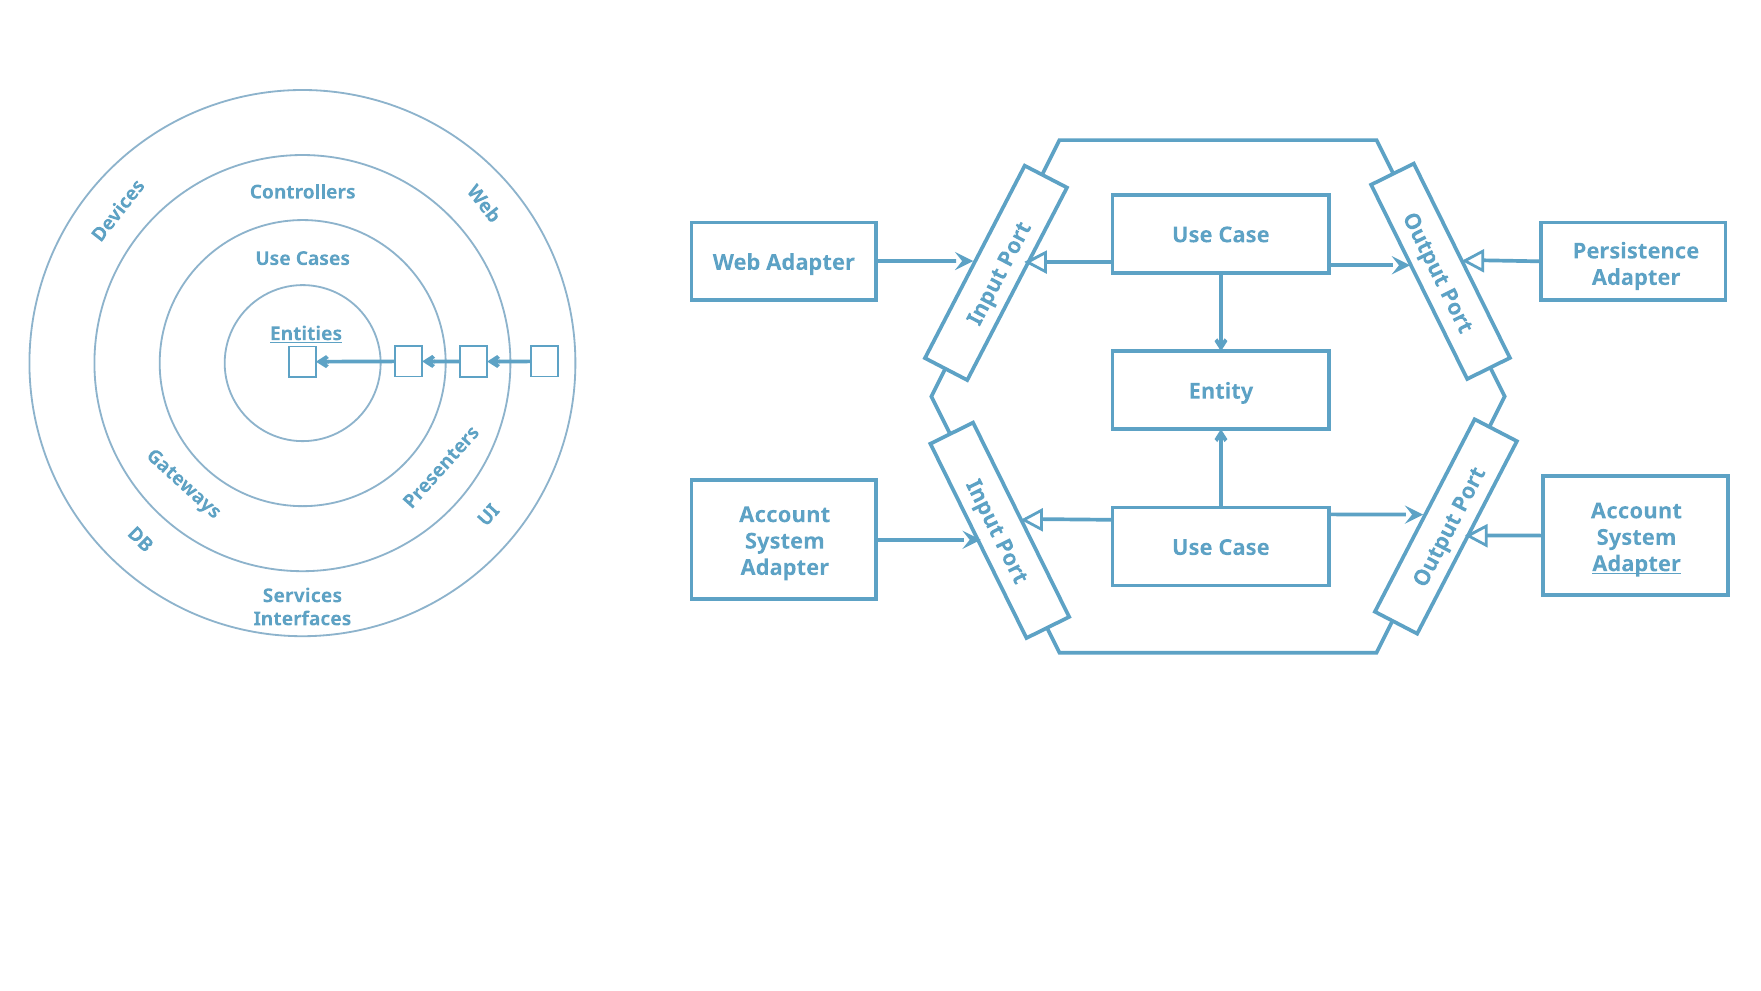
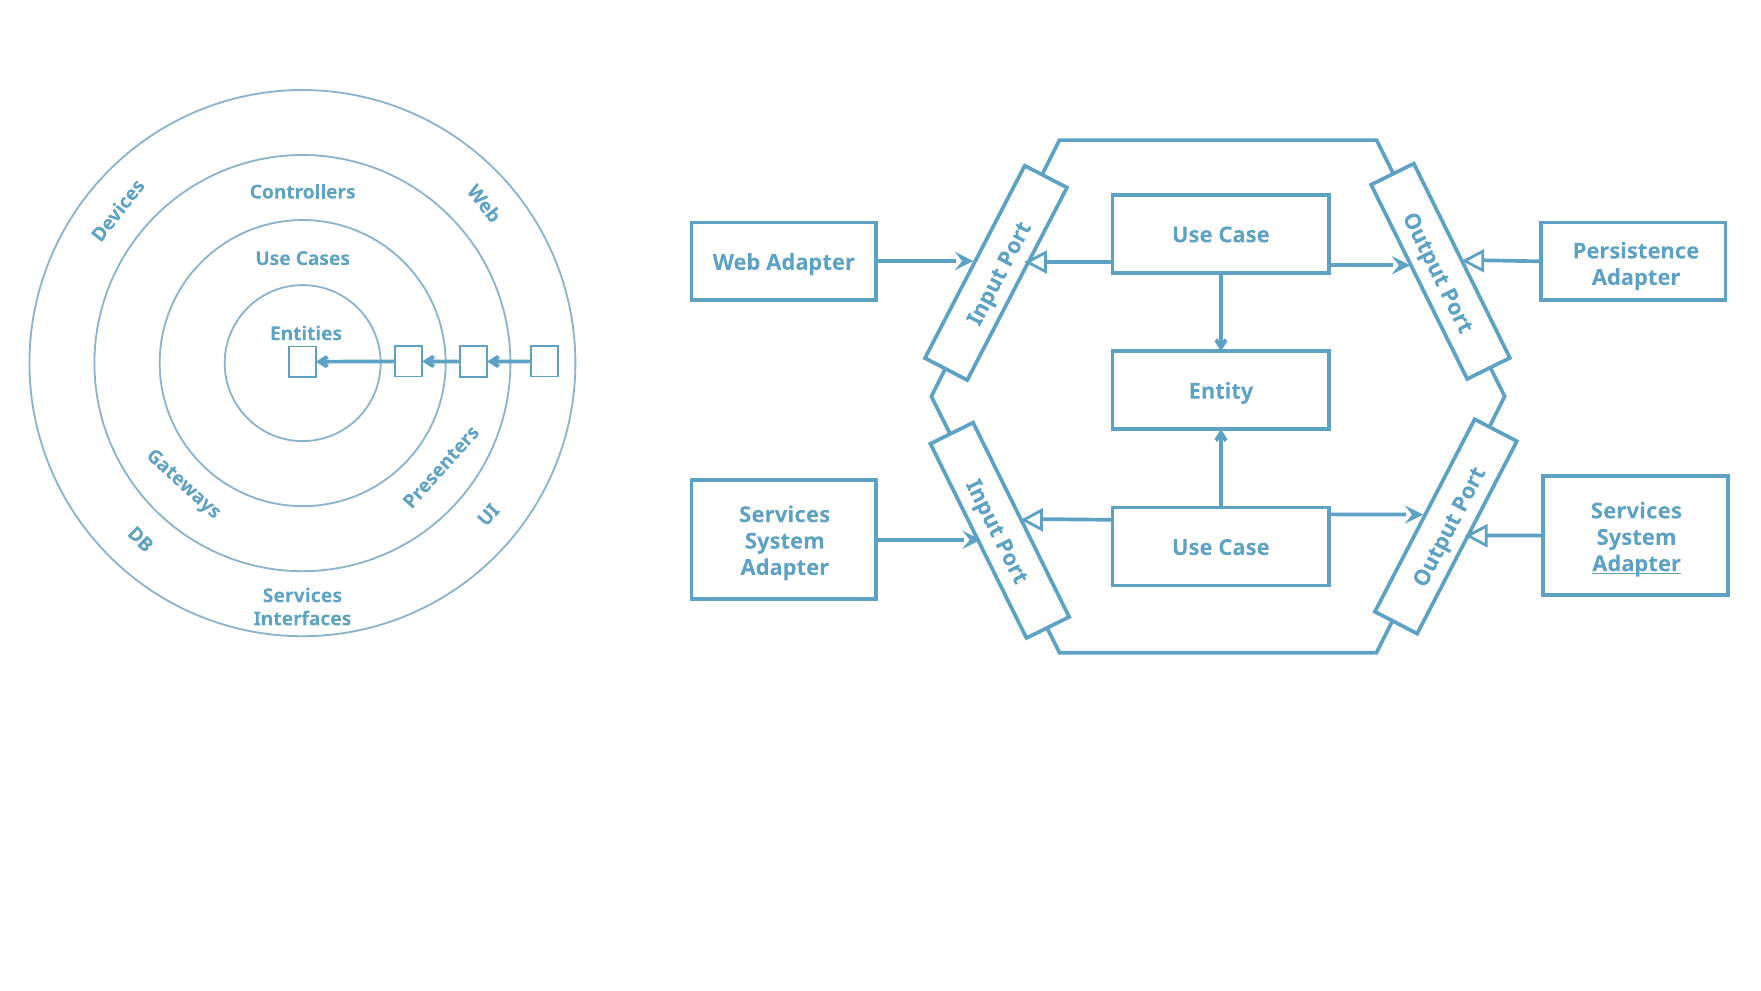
Entities underline: present -> none (306, 334)
Account: Account -> Services (1636, 511)
Account: Account -> Services (785, 515)
